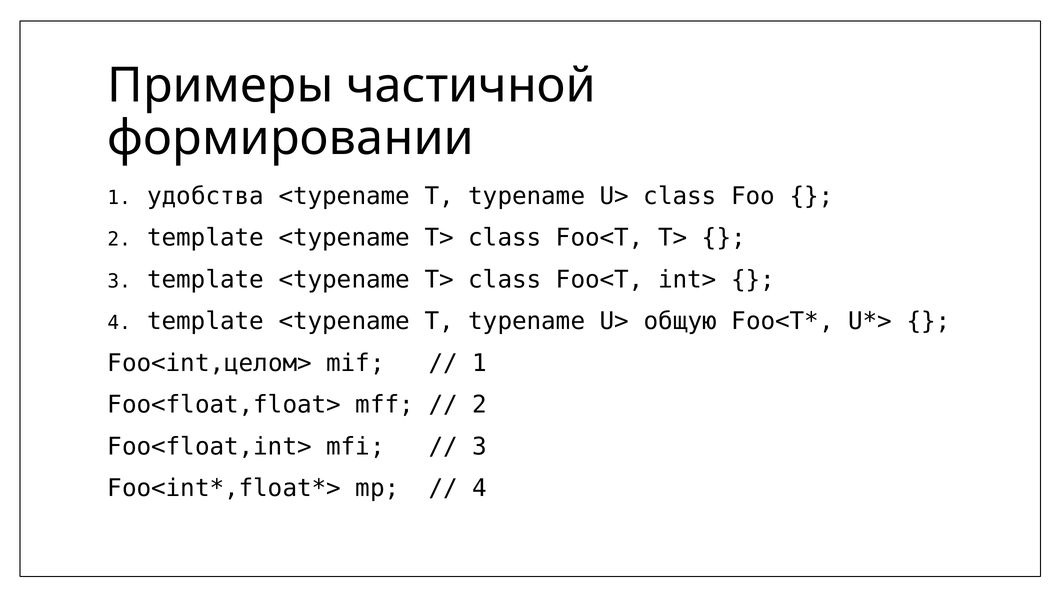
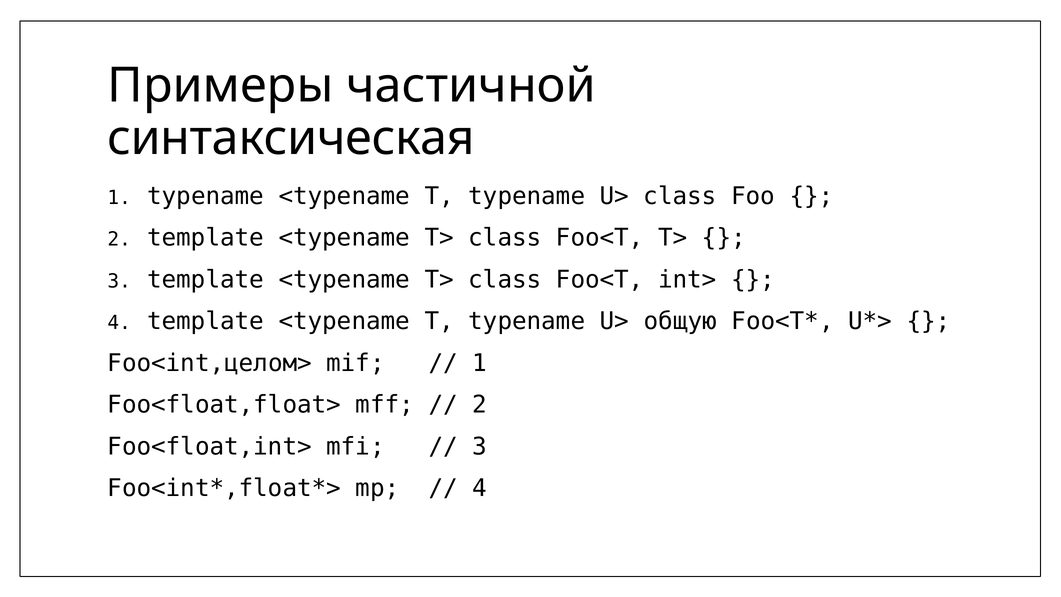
формировании: формировании -> синтаксическая (291, 138)
1 удобства: удобства -> typename (206, 196)
